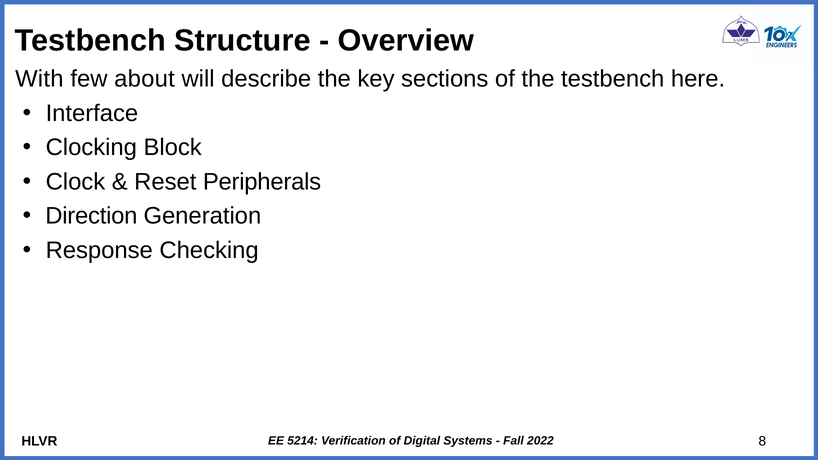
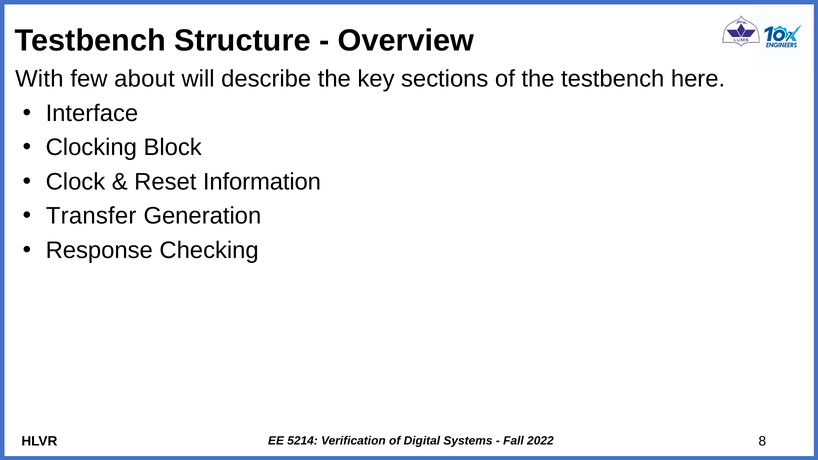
Peripherals: Peripherals -> Information (262, 182)
Direction: Direction -> Transfer (91, 216)
